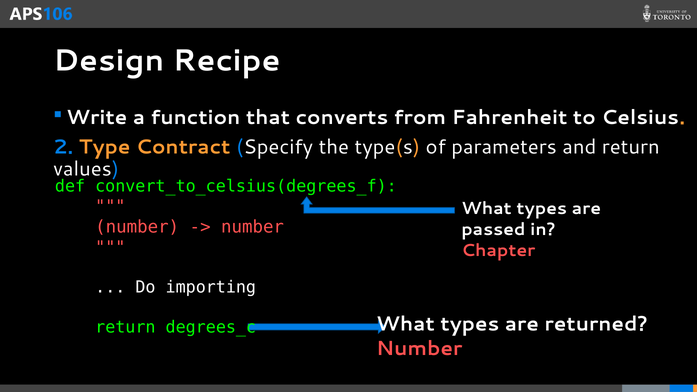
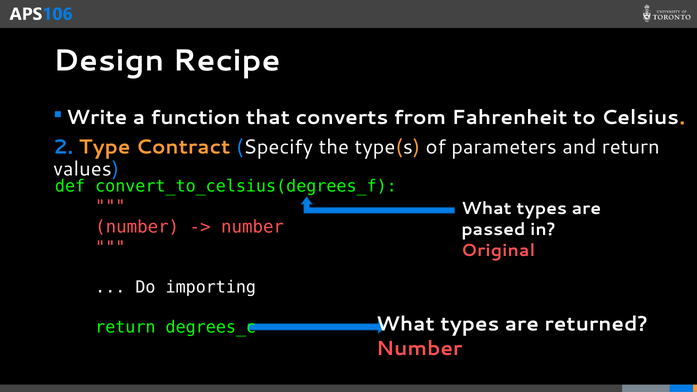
Chapter: Chapter -> Original (498, 250)
